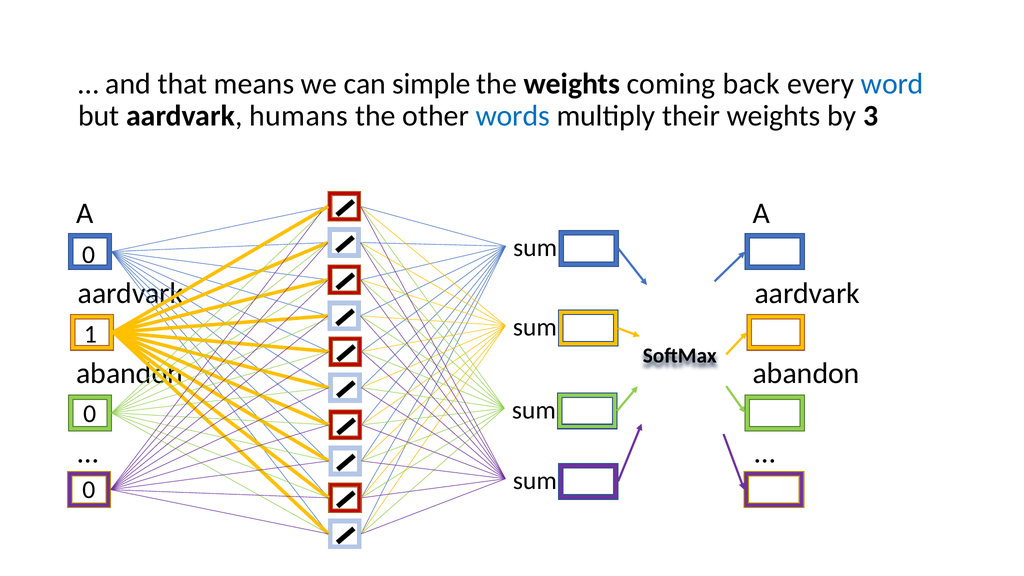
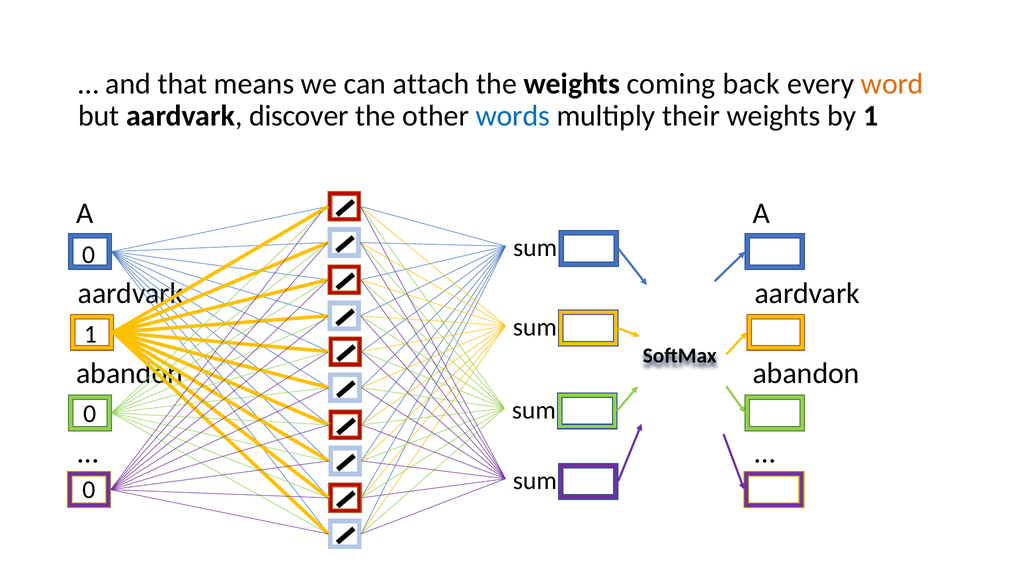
simple: simple -> attach (431, 84)
word colour: blue -> orange (892, 84)
humans: humans -> discover (299, 116)
by 3: 3 -> 1 (871, 116)
